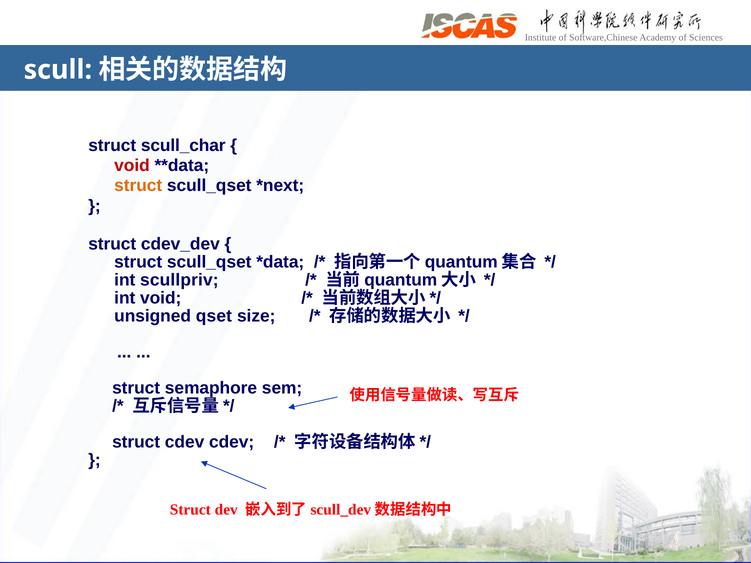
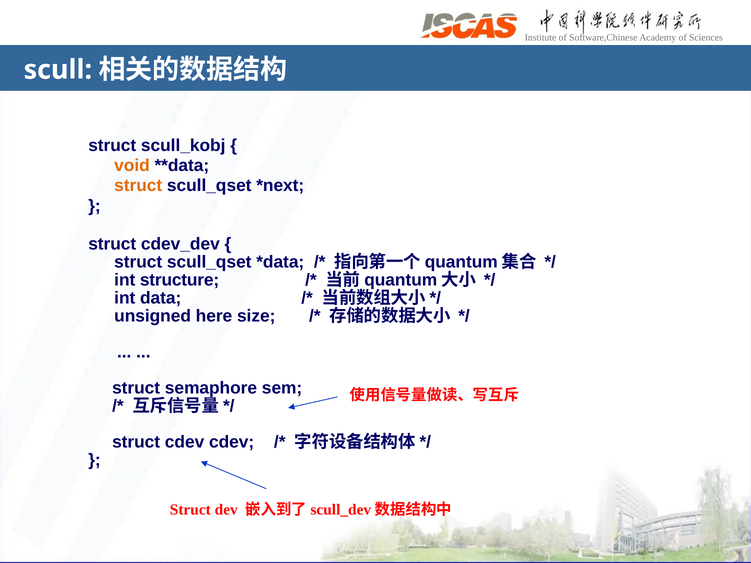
scull_char: scull_char -> scull_kobj (183, 146)
void colour: red -> orange (132, 166)
scullpriv: scullpriv -> structure (180, 280)
int void: void -> data (161, 298)
qset: qset -> here (214, 316)
